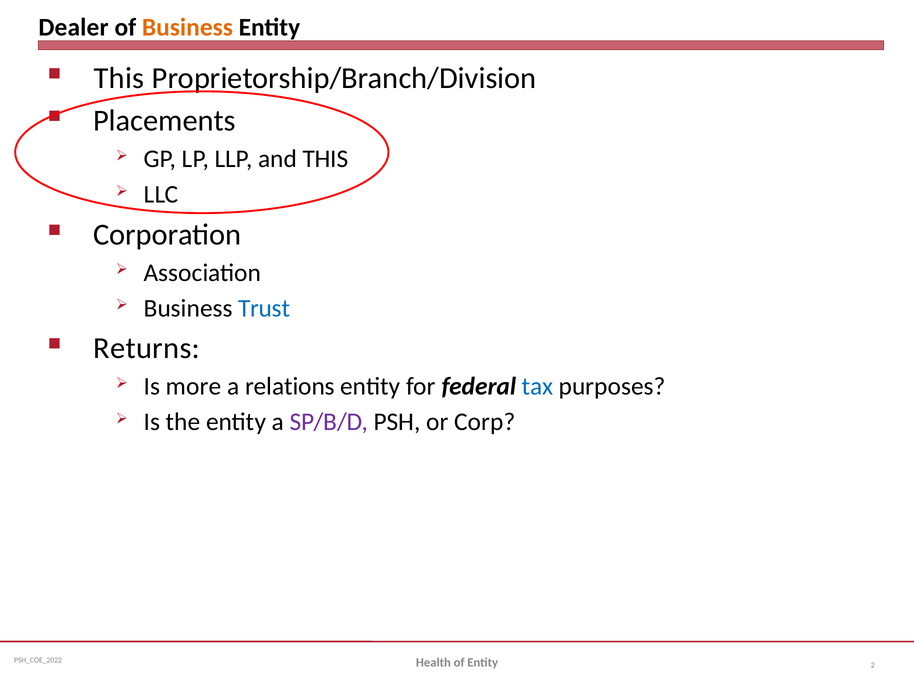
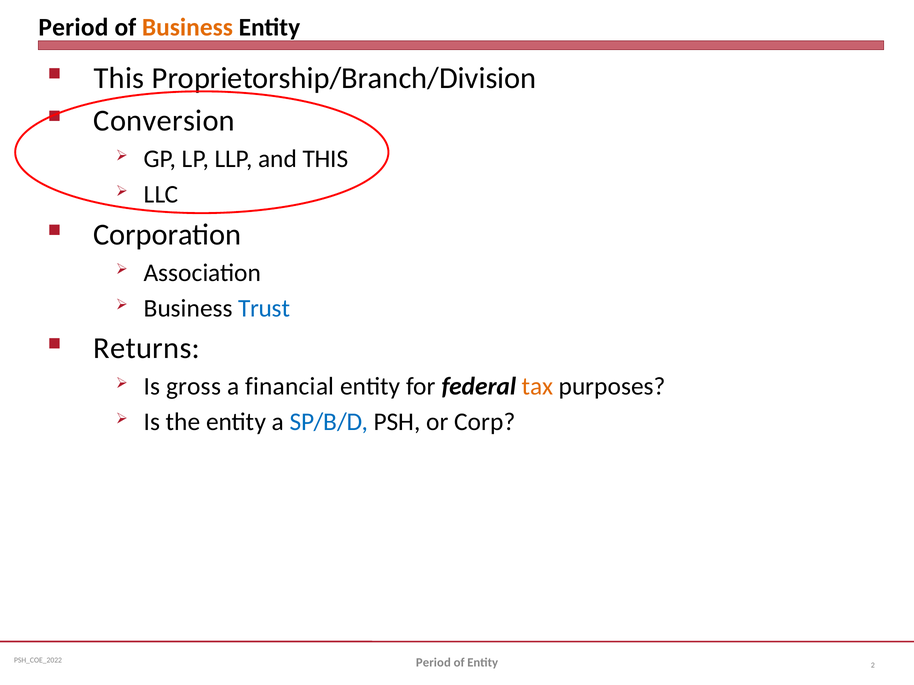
Dealer: Dealer -> Period (73, 27)
Placements: Placements -> Conversion (164, 121)
more: more -> gross (194, 387)
relations: relations -> financial (290, 387)
tax colour: blue -> orange (538, 387)
SP/B/D colour: purple -> blue (329, 422)
Health: Health -> Period (433, 663)
